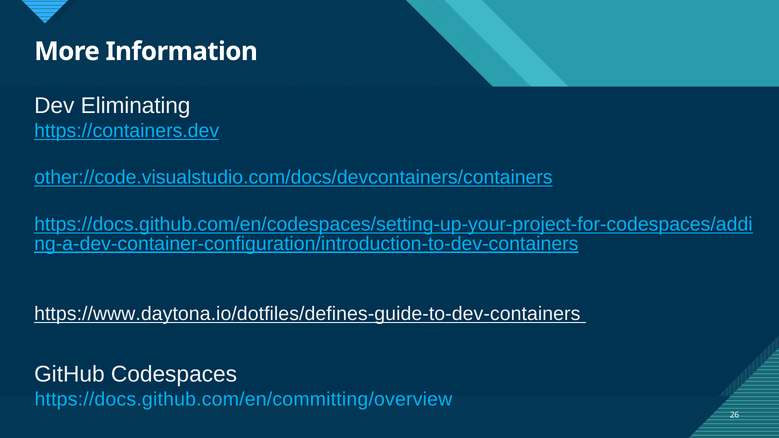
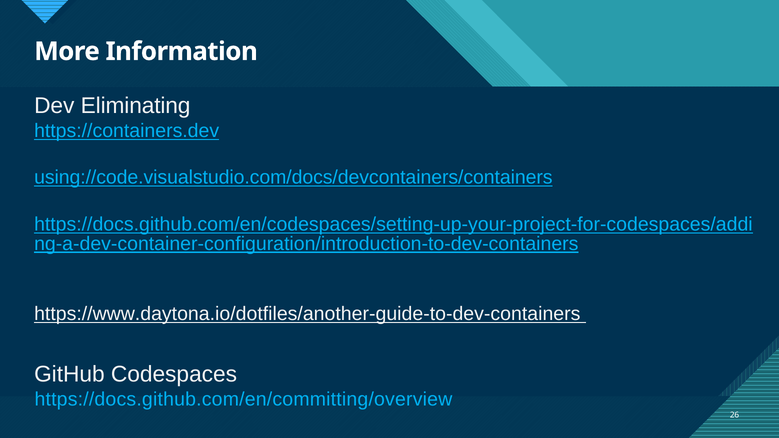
other://code.visualstudio.com/docs/devcontainers/containers: other://code.visualstudio.com/docs/devcontainers/containers -> using://code.visualstudio.com/docs/devcontainers/containers (293, 178)
https://www.daytona.io/dotfiles/defines-guide-to-dev-containers: https://www.daytona.io/dotfiles/defines-guide-to-dev-containers -> https://www.daytona.io/dotfiles/another-guide-to-dev-containers (307, 314)
